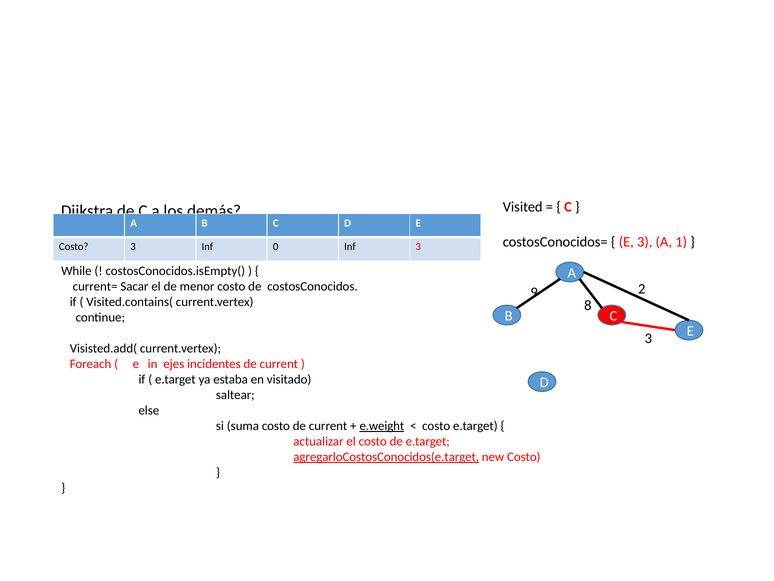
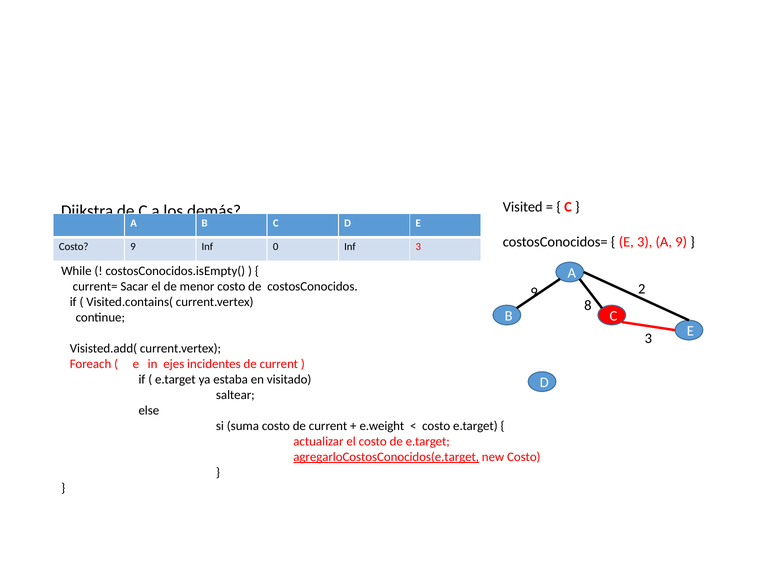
A 1: 1 -> 9 (681, 242)
Costo 3: 3 -> 9 (133, 247)
e.weight underline: present -> none (382, 426)
